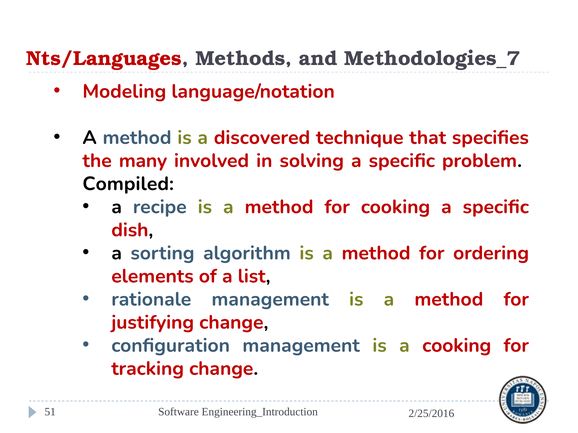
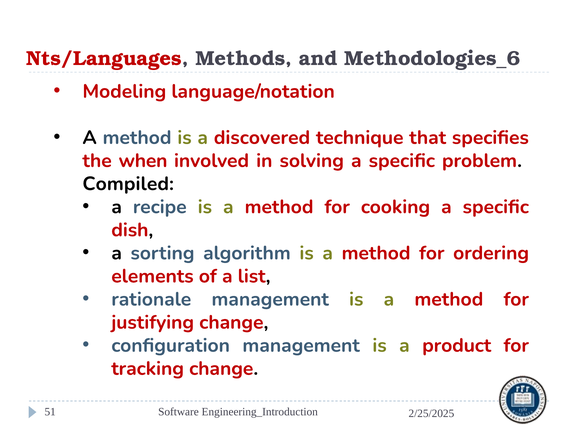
Methodologies_7: Methodologies_7 -> Methodologies_6 (432, 59)
many: many -> when (143, 161)
a cooking: cooking -> product (457, 346)
2/25/2016: 2/25/2016 -> 2/25/2025 (431, 414)
